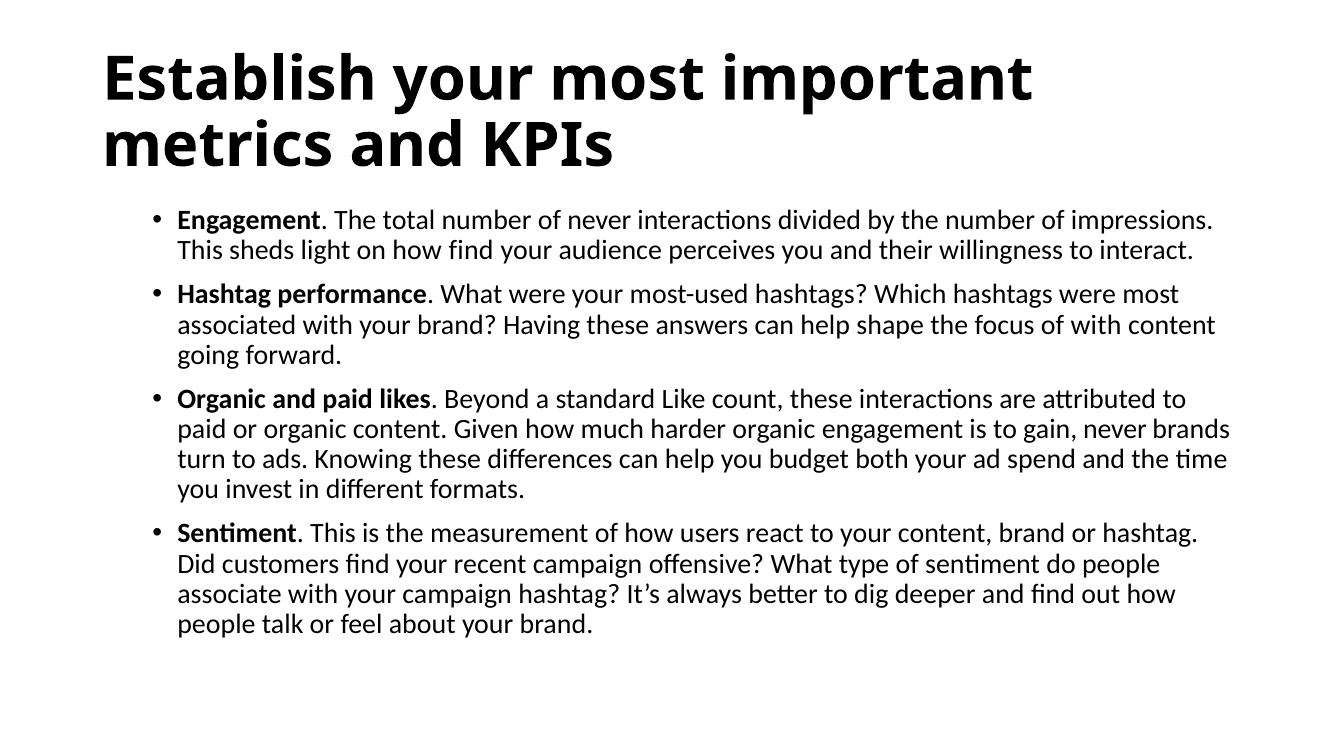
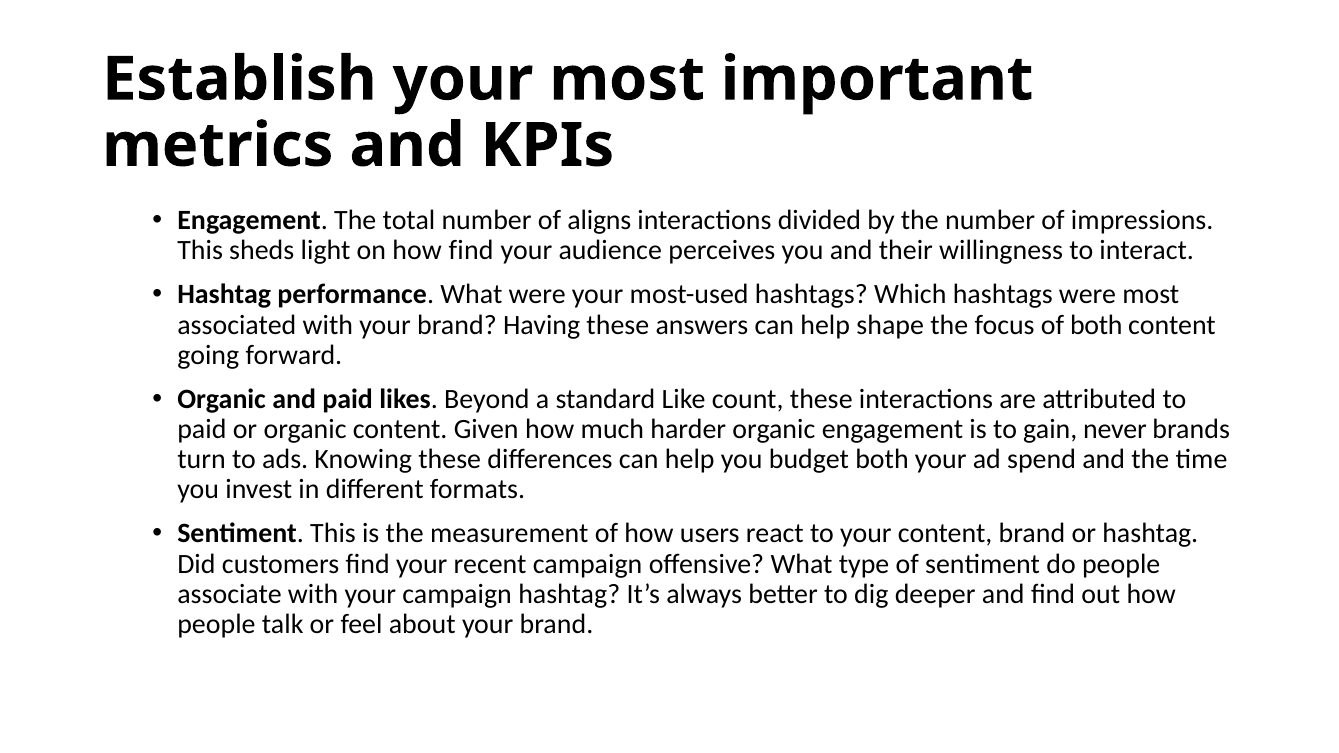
of never: never -> aligns (599, 220)
of with: with -> both (1096, 325)
